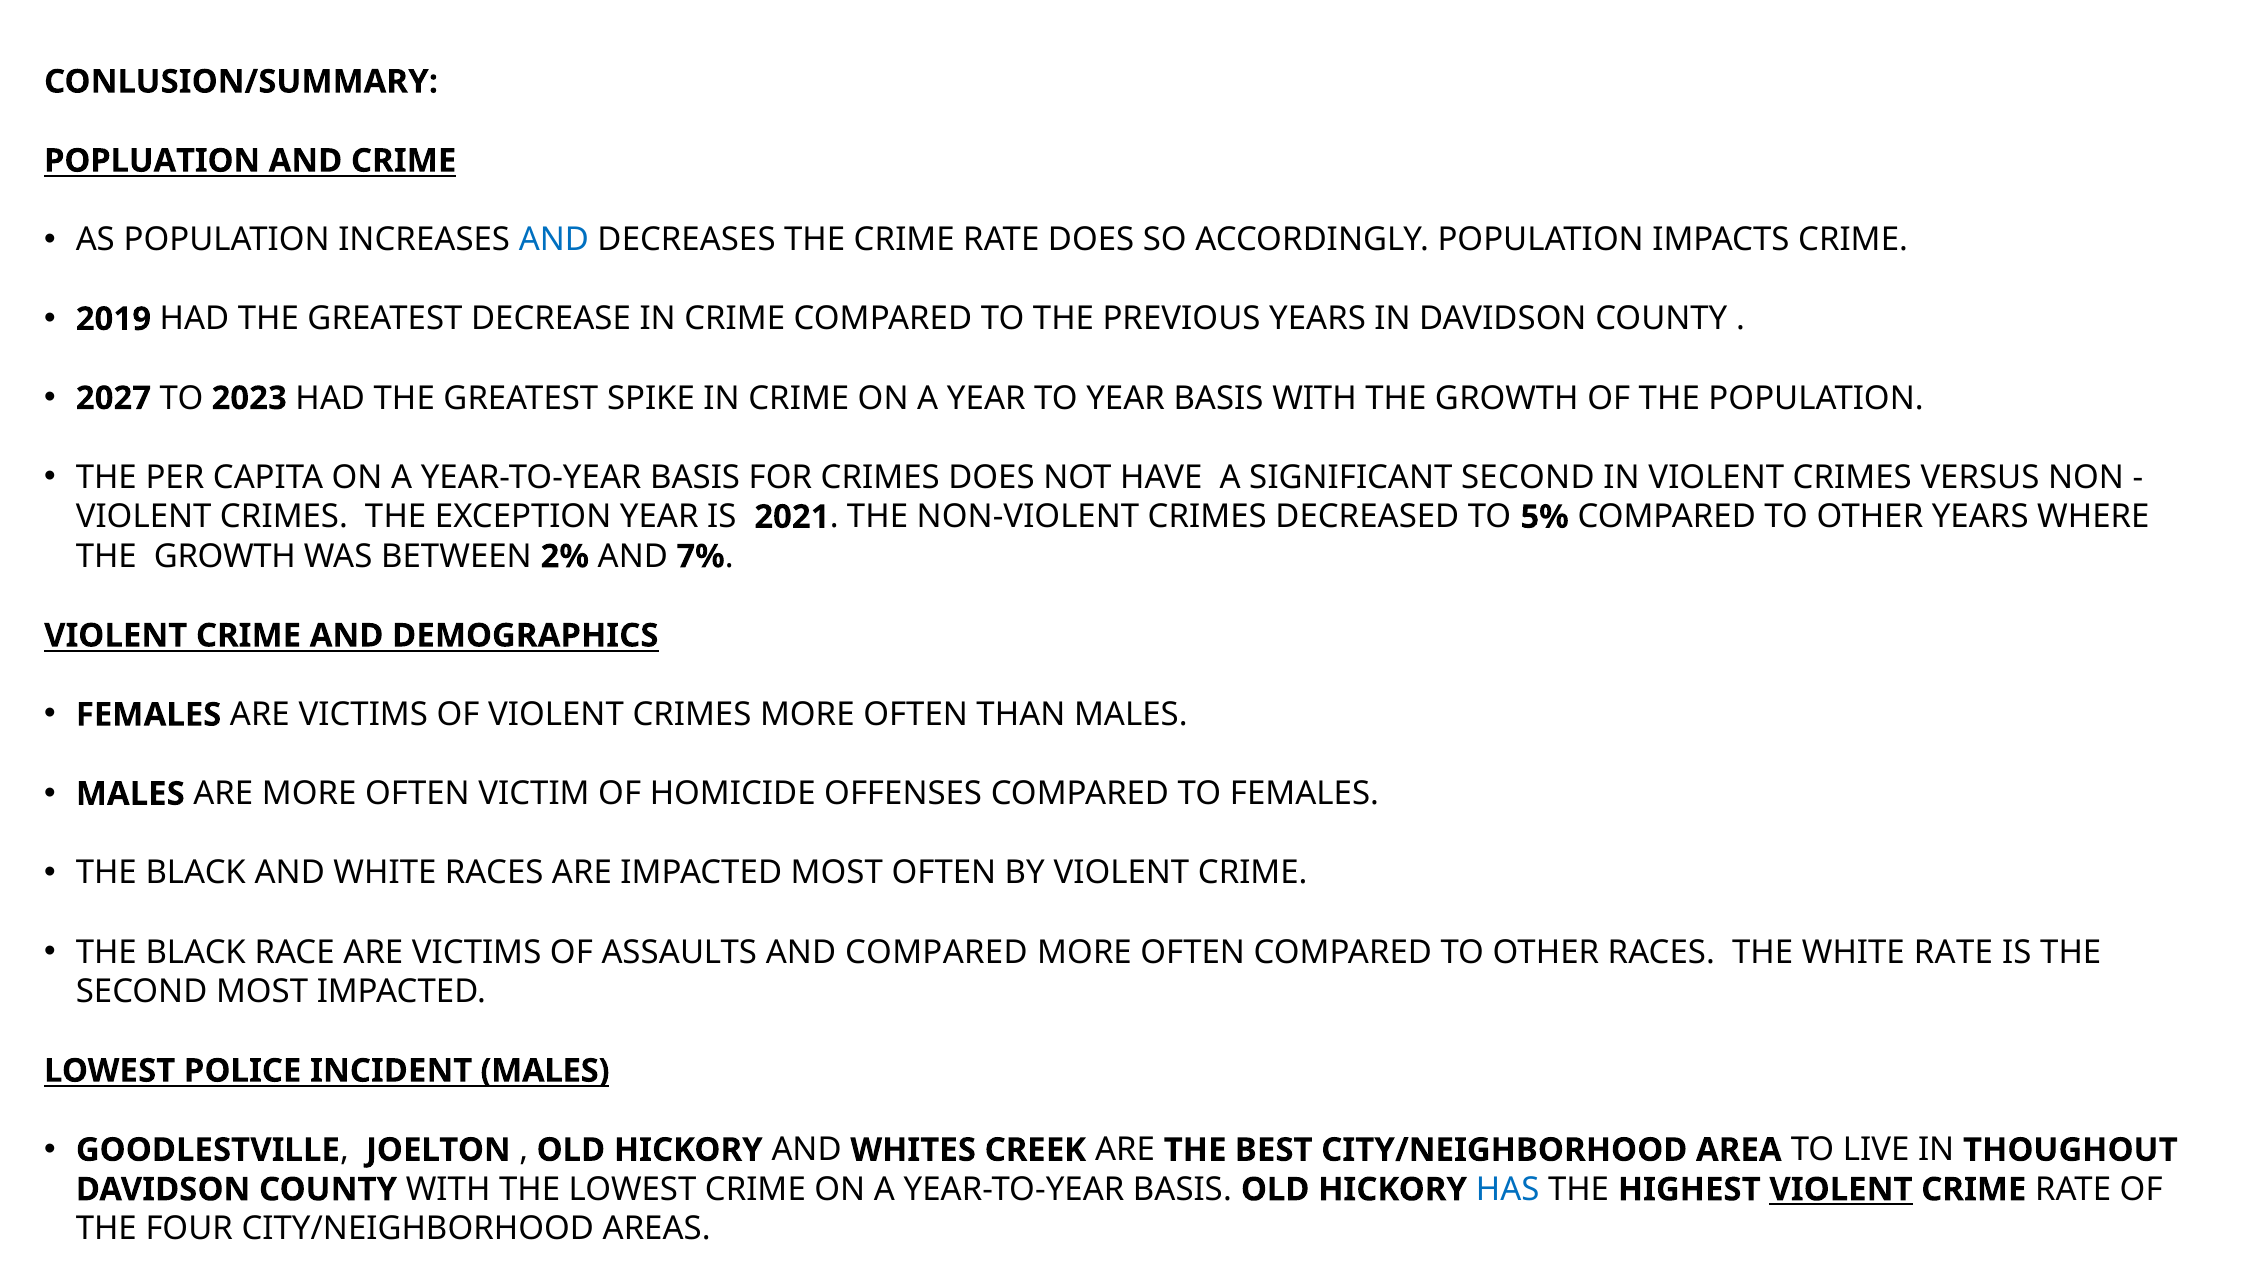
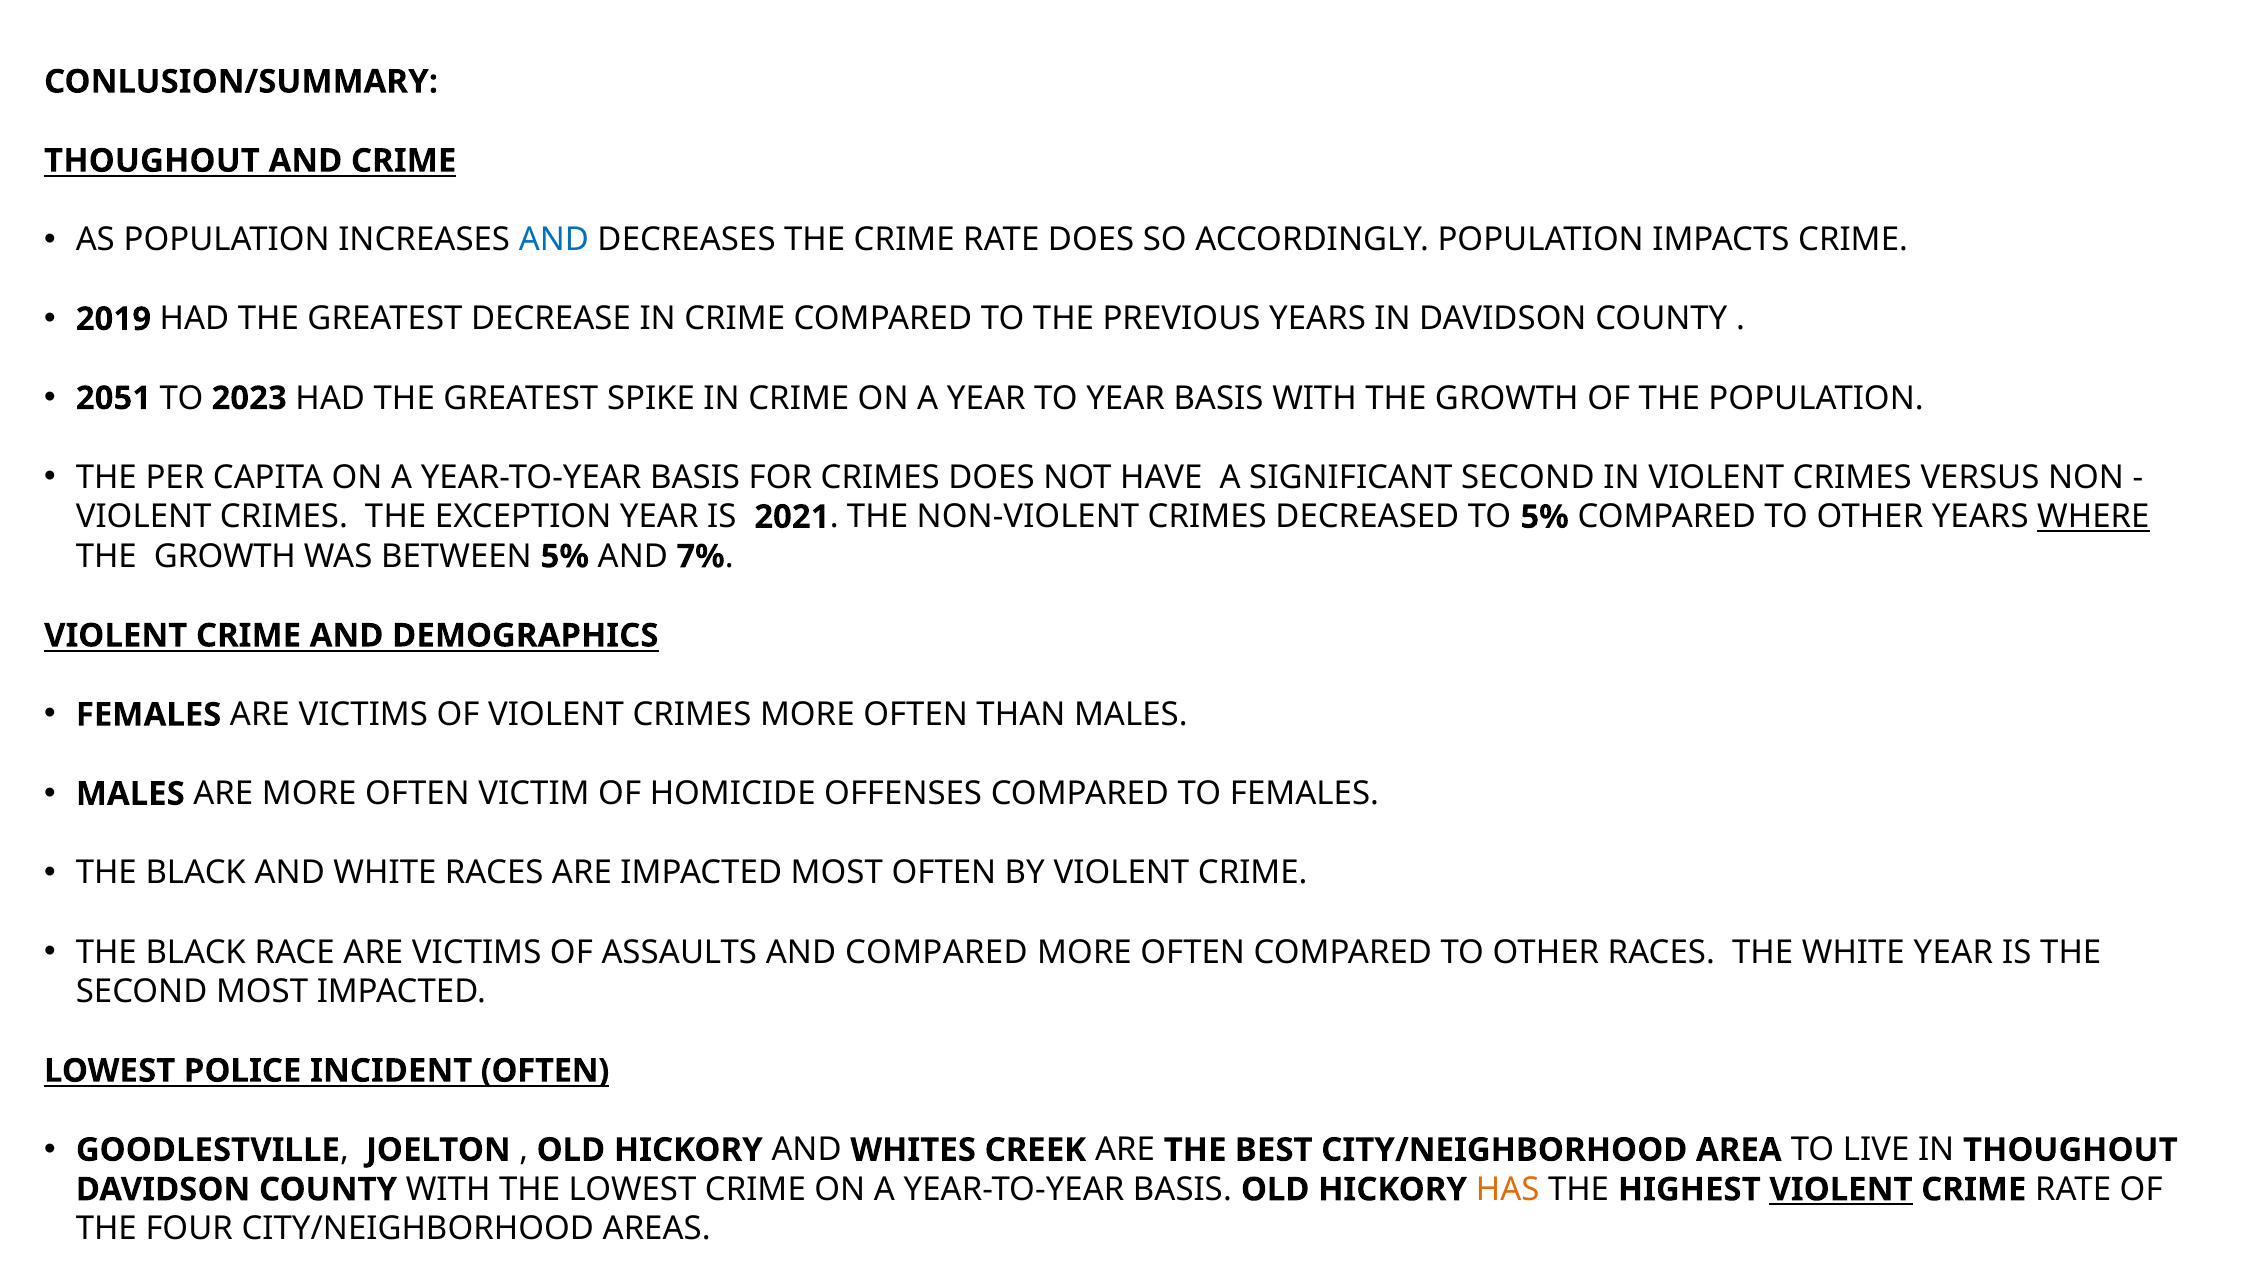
POPLUATION: POPLUATION -> THOUGHOUT (152, 161)
2027: 2027 -> 2051 (113, 398)
WHERE underline: none -> present (2093, 517)
BETWEEN 2%: 2% -> 5% (565, 556)
WHITE RATE: RATE -> YEAR (1953, 952)
INCIDENT MALES: MALES -> OFTEN (545, 1071)
HAS colour: blue -> orange (1508, 1189)
